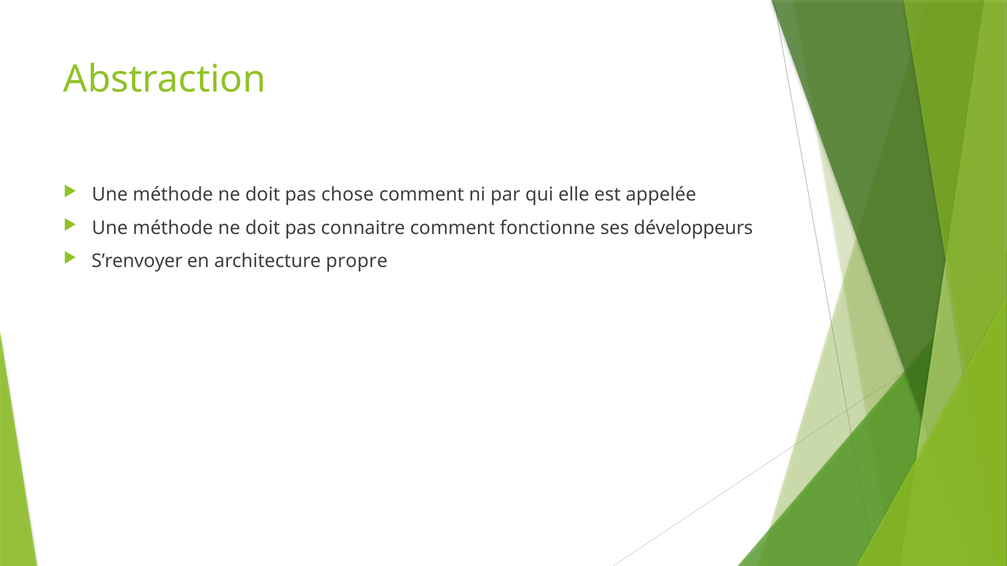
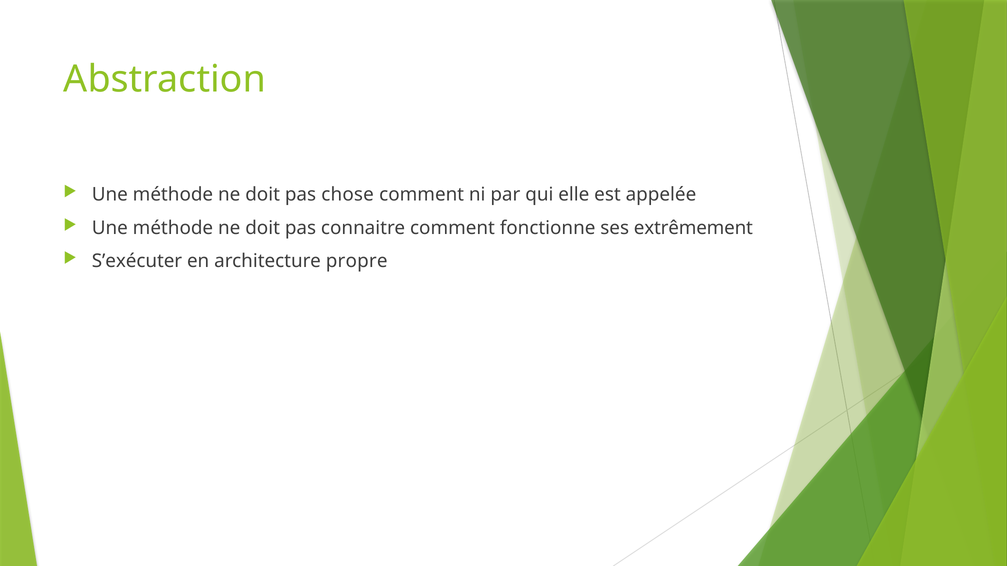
développeurs: développeurs -> extrêmement (693, 228)
S’renvoyer: S’renvoyer -> S’exécuter (137, 261)
